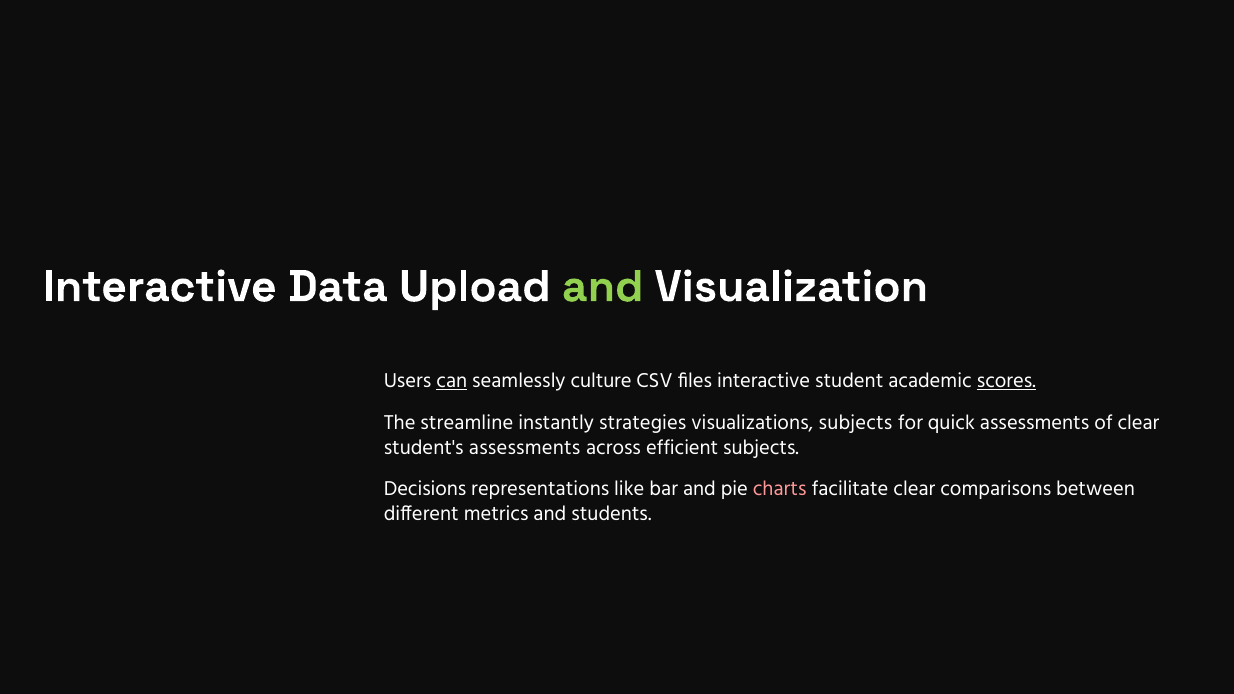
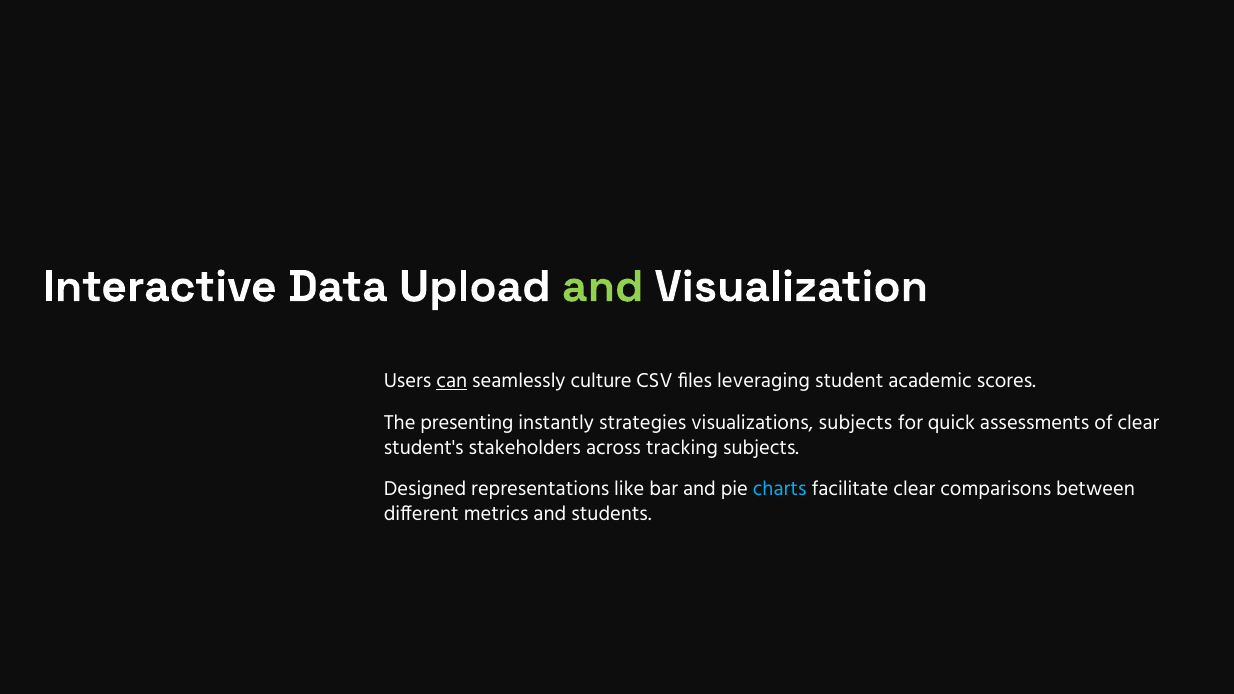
files interactive: interactive -> leveraging (764, 381)
scores underline: present -> none (1006, 381)
streamline: streamline -> presenting (467, 423)
student's assessments: assessments -> stakeholders (525, 447)
efficient: efficient -> tracking (682, 447)
Decisions: Decisions -> Designed (425, 489)
charts colour: pink -> light blue (780, 489)
